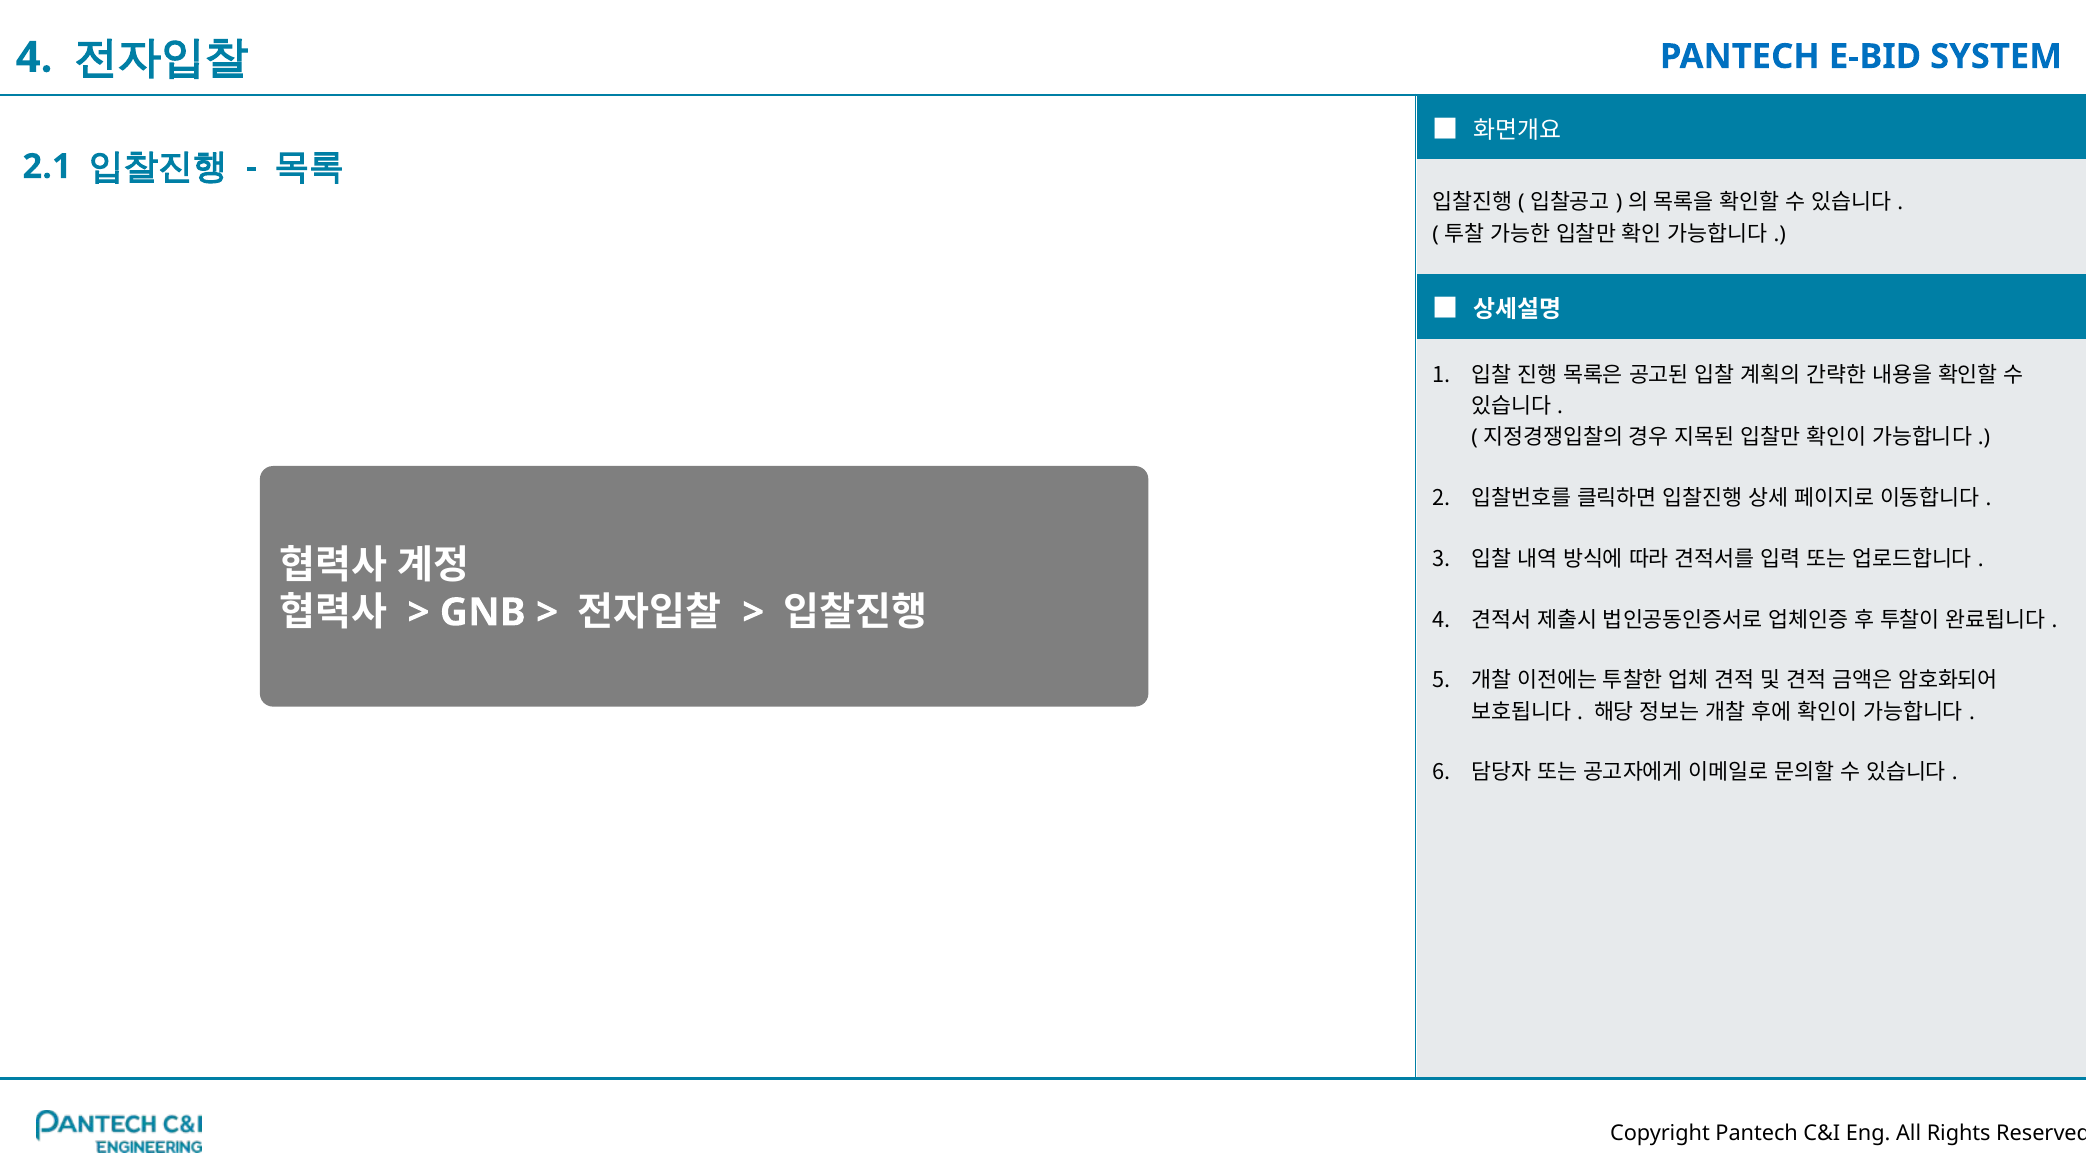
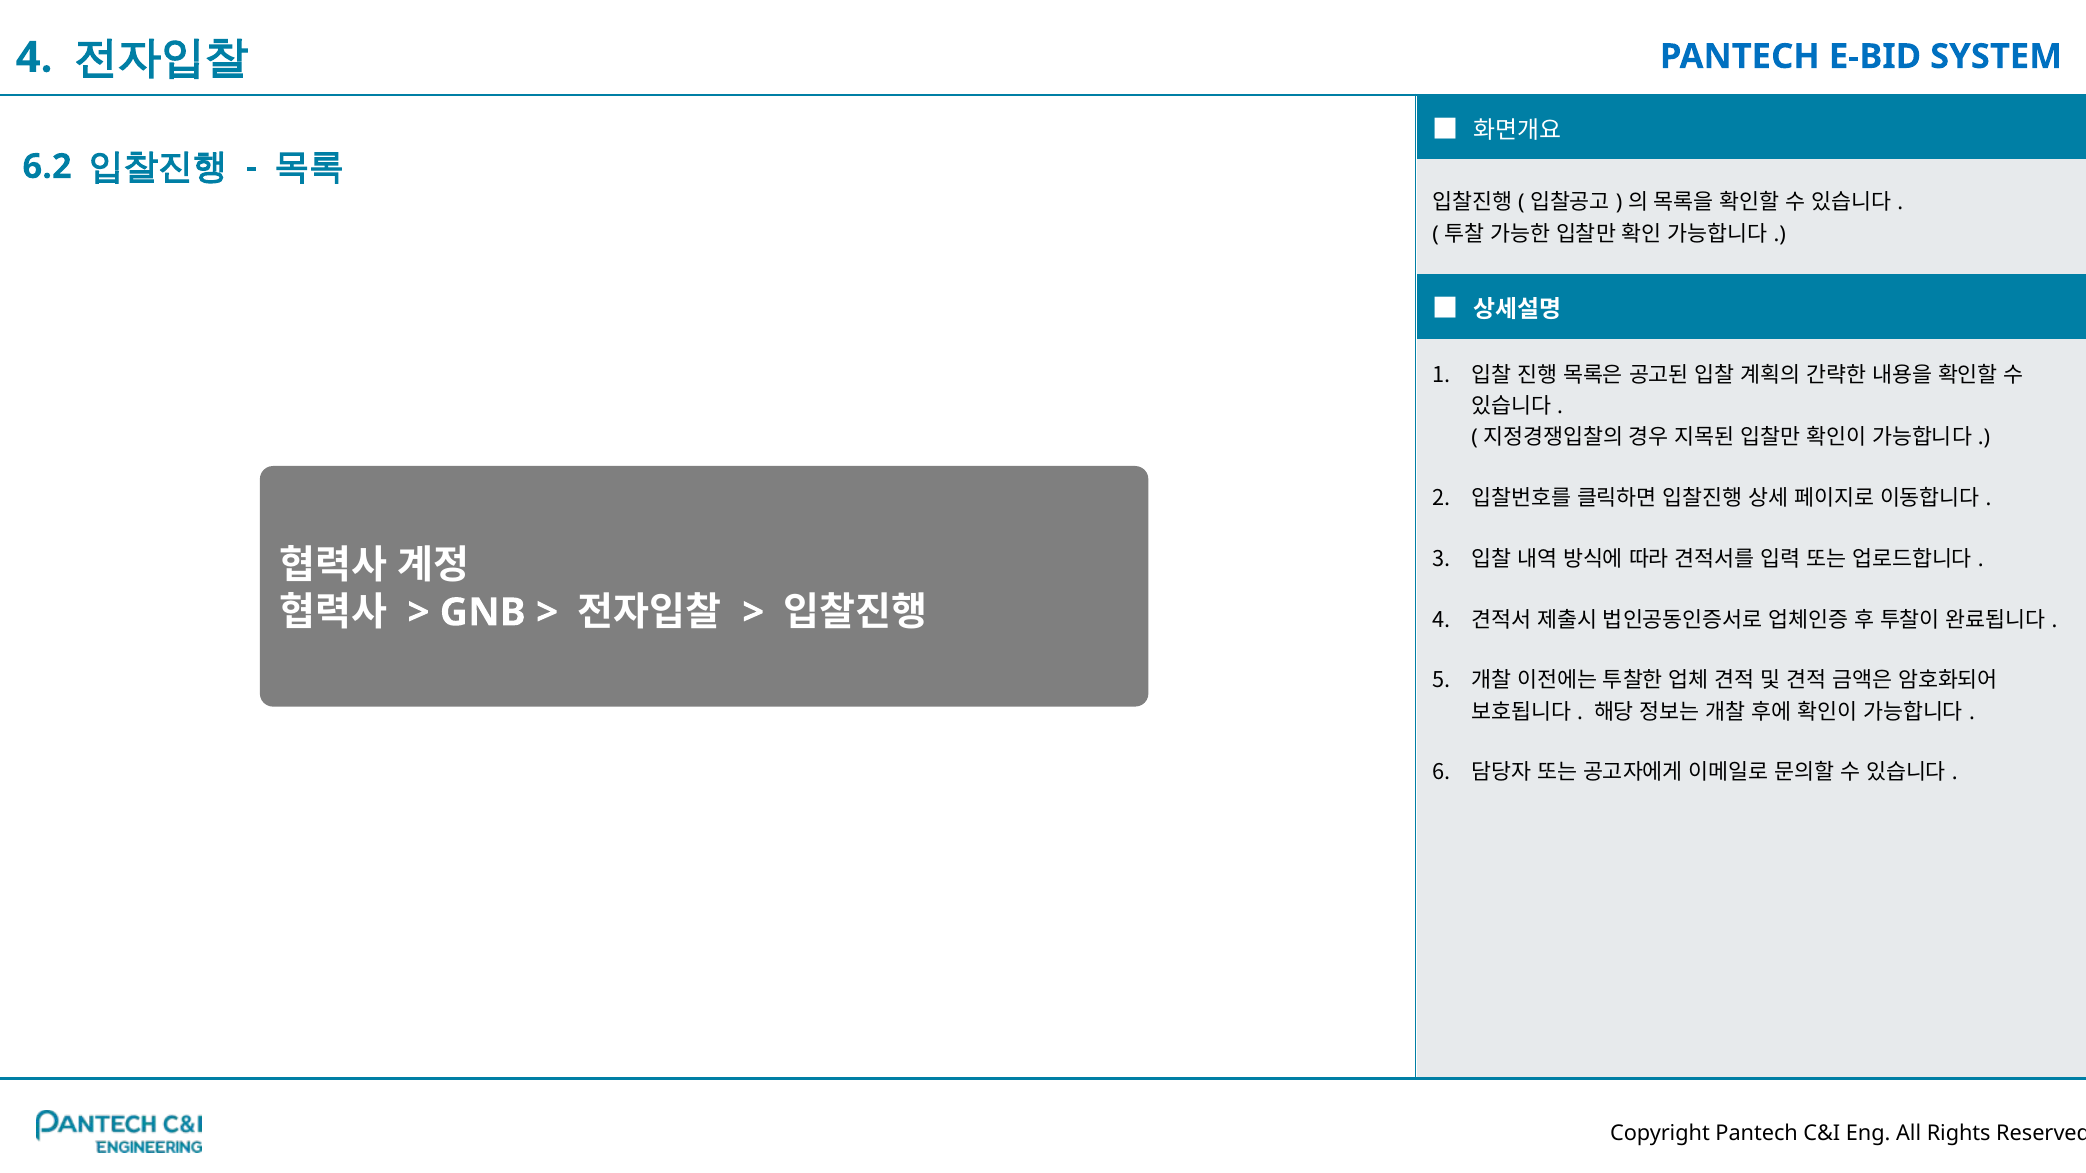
2.1: 2.1 -> 6.2 (47, 167)
